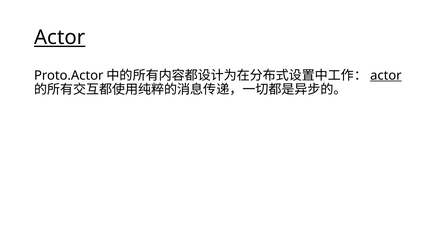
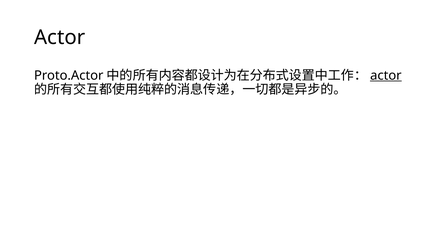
Actor underline: present -> none (60, 38)
